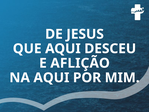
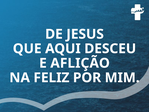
NA AQUI: AQUI -> FELIZ (51, 78)
